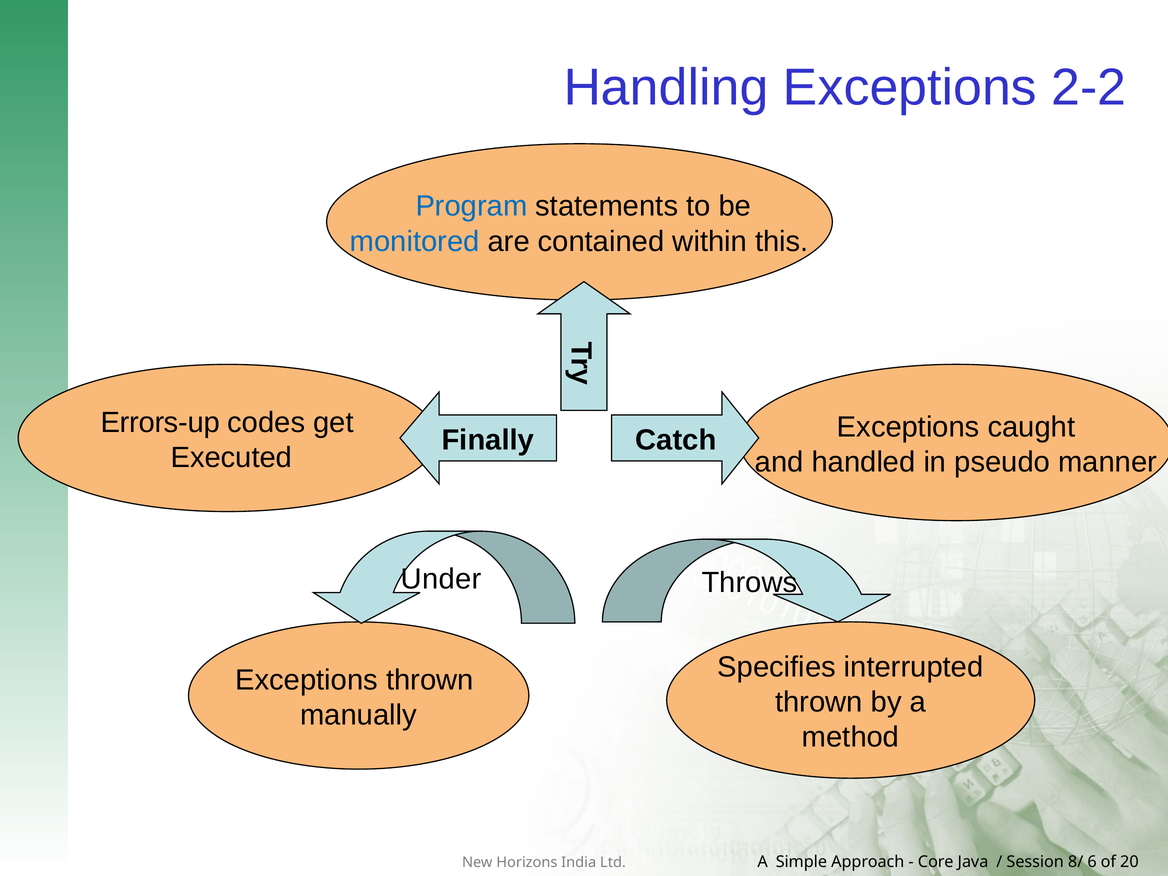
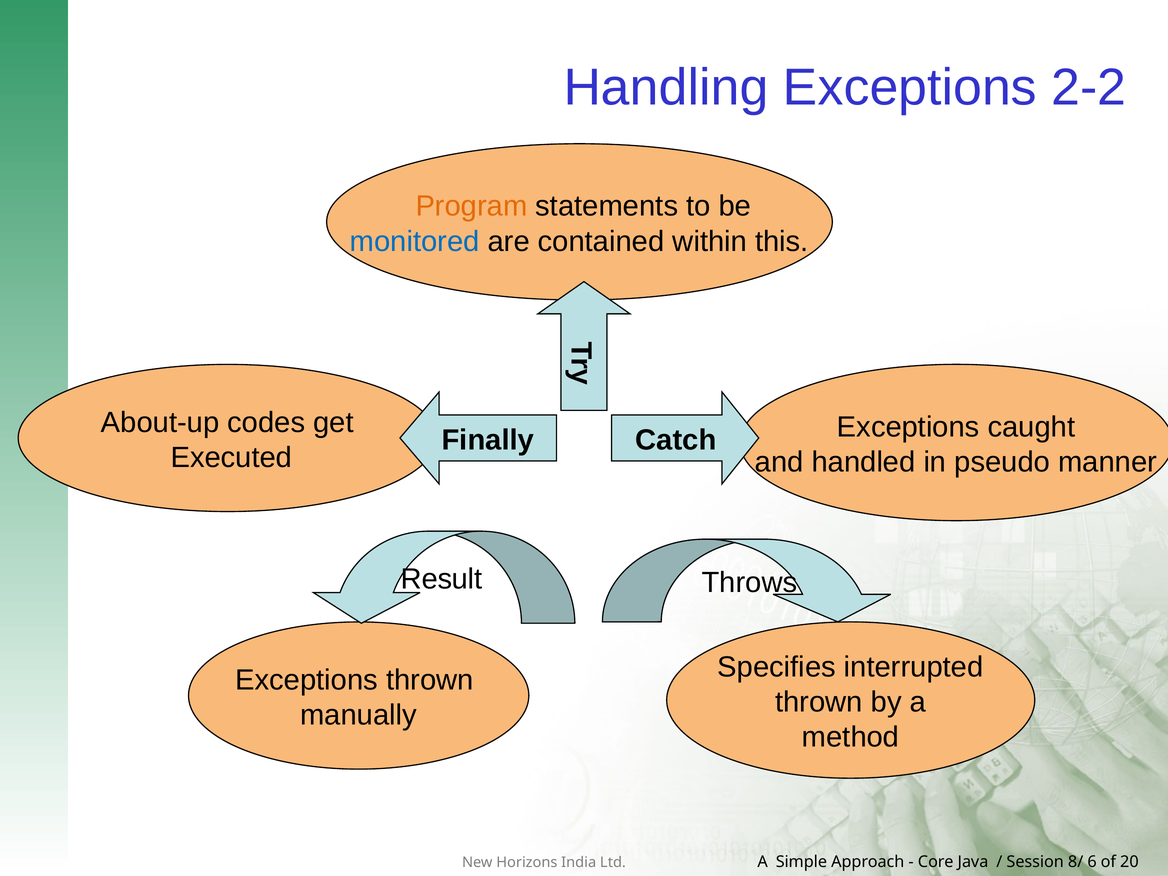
Program colour: blue -> orange (471, 206)
Errors-up: Errors-up -> About-up (160, 422)
Under: Under -> Result (441, 579)
